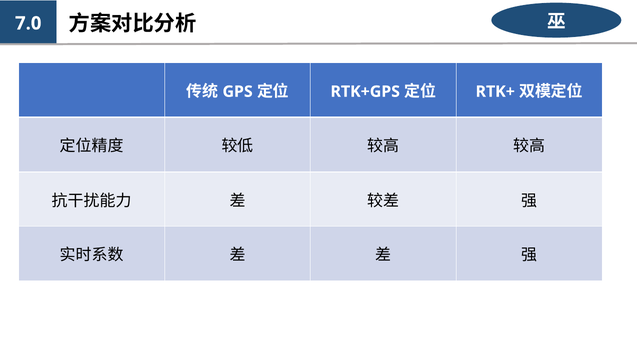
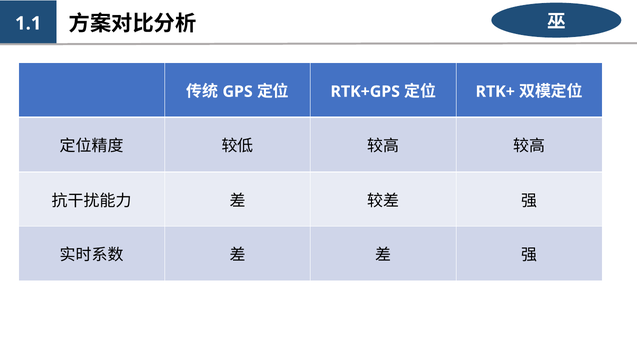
7.0: 7.0 -> 1.1 (28, 23)
